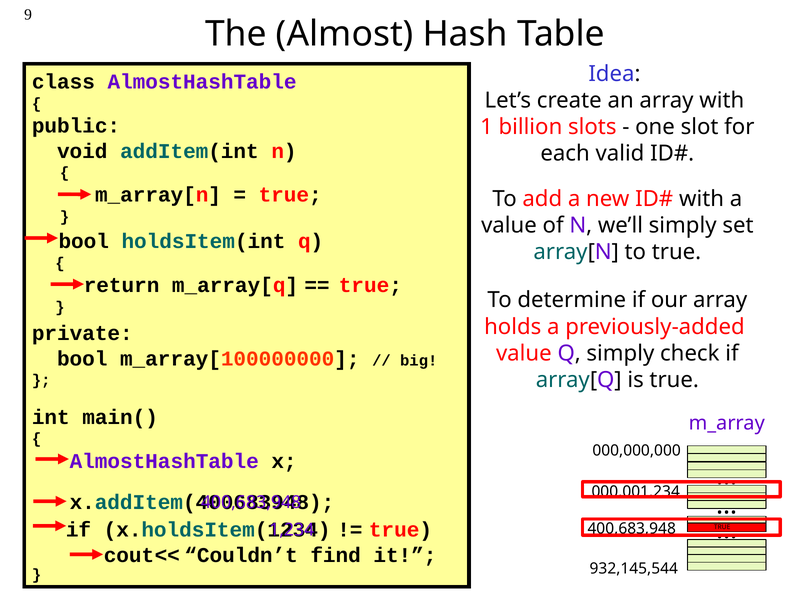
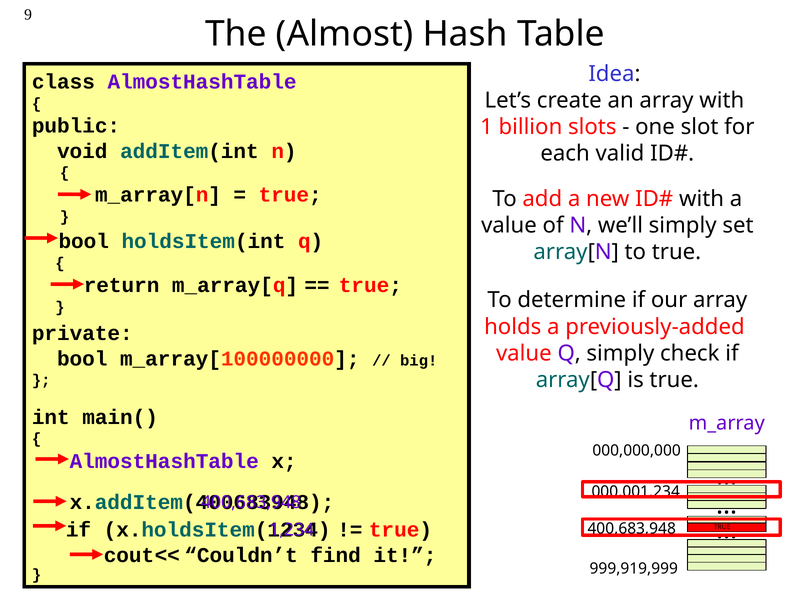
932,145,544: 932,145,544 -> 999,919,999 (634, 568)
